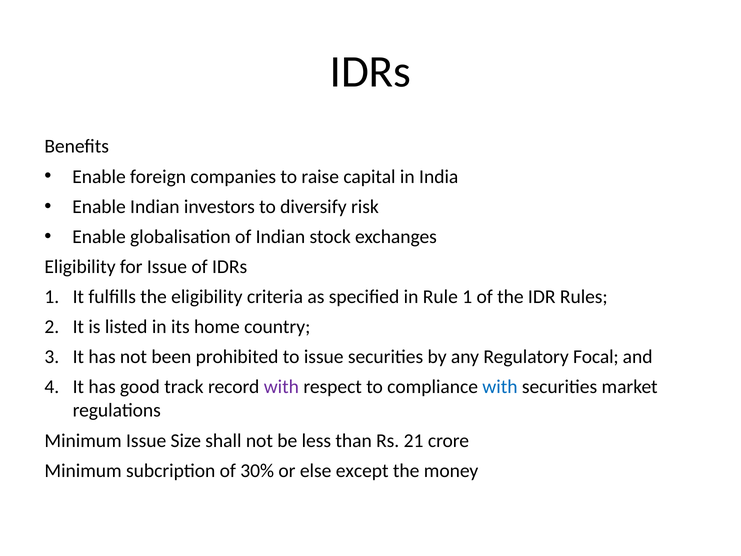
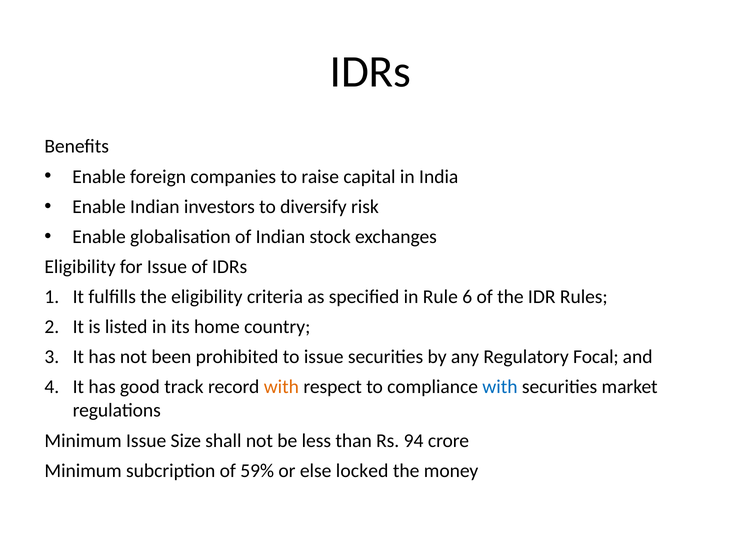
Rule 1: 1 -> 6 (467, 297)
with colour: purple -> orange (281, 387)
21: 21 -> 94 (414, 440)
30%: 30% -> 59% (257, 470)
except: except -> locked (362, 470)
